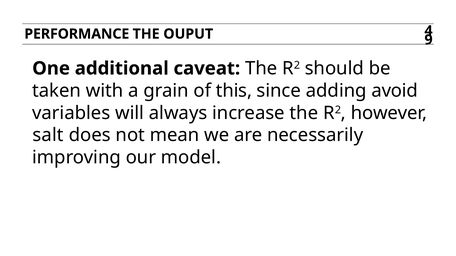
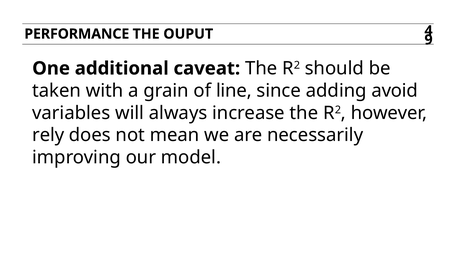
this: this -> line (234, 91)
salt: salt -> rely (48, 135)
